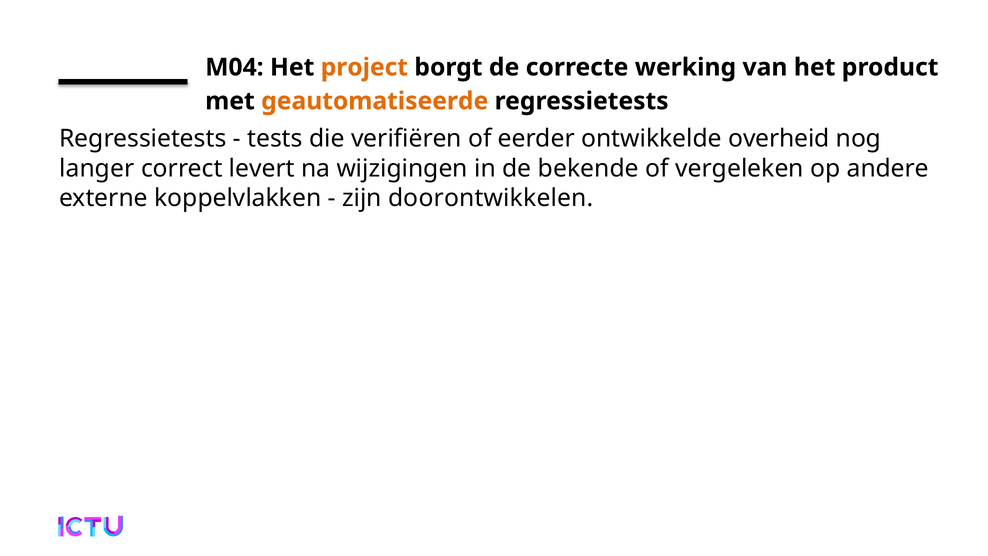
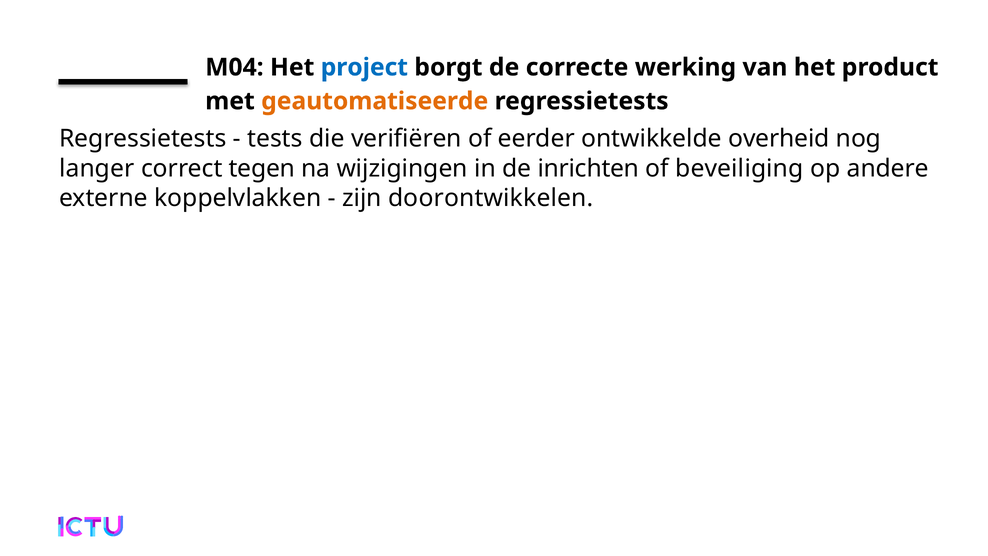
project colour: orange -> blue (364, 67)
levert: levert -> tegen (262, 168)
bekende: bekende -> inrichten (588, 168)
vergeleken: vergeleken -> beveiliging (739, 168)
